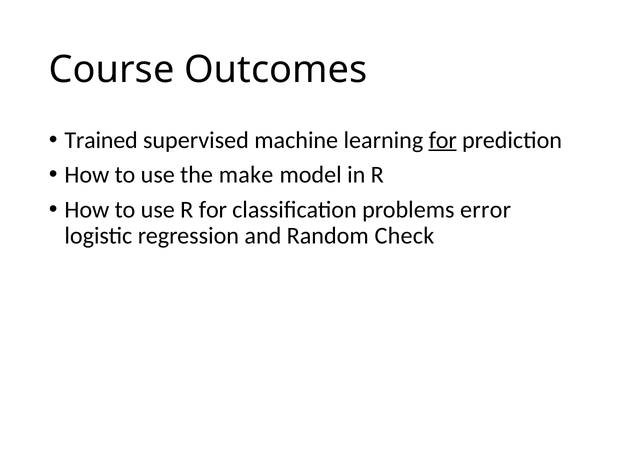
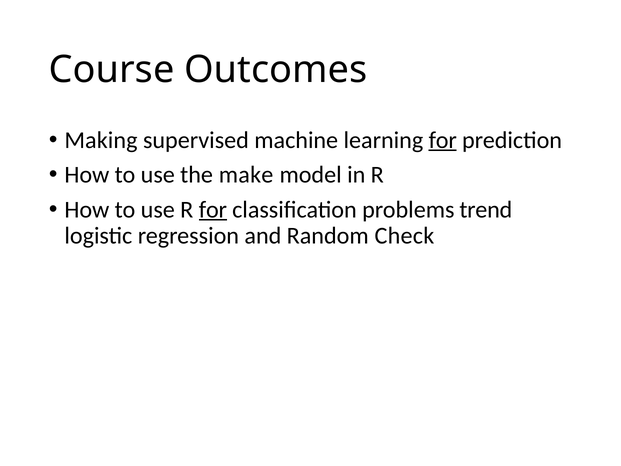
Trained: Trained -> Making (101, 140)
for underline: none -> present (213, 209)
error: error -> trend (486, 209)
